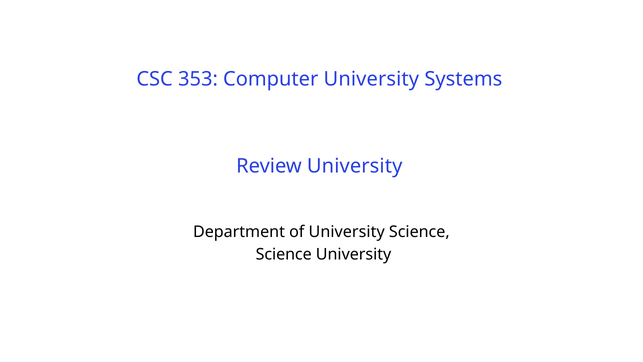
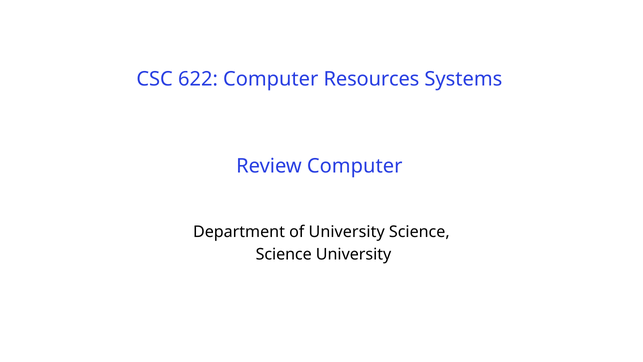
353: 353 -> 622 (198, 79)
Computer University: University -> Resources (371, 79)
Review University: University -> Computer (355, 166)
